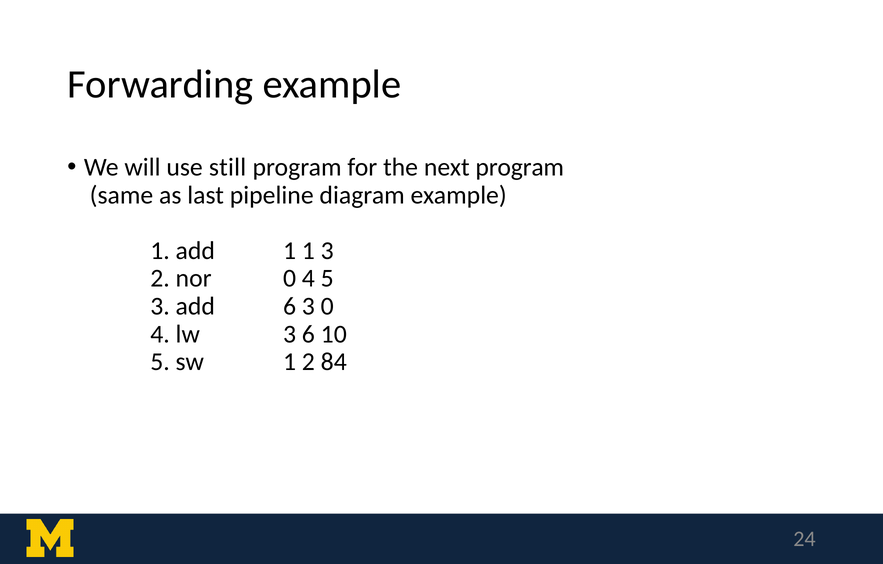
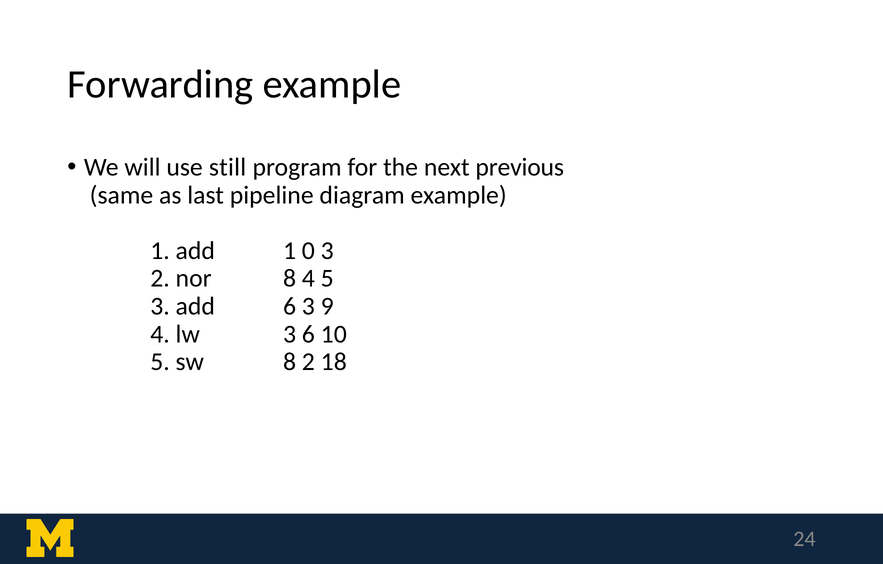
next program: program -> previous (520, 167)
1 1: 1 -> 0 (308, 251)
nor 0: 0 -> 8 (290, 279)
3 0: 0 -> 9 (327, 306)
sw 1: 1 -> 8 (290, 362)
84: 84 -> 18 (334, 362)
